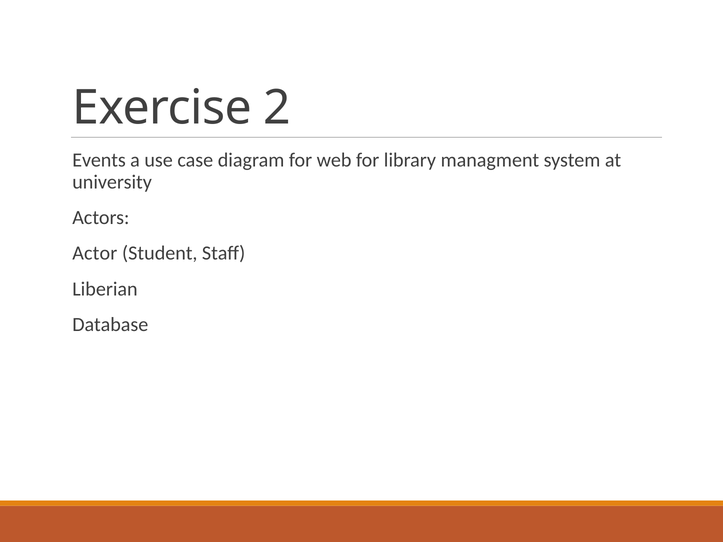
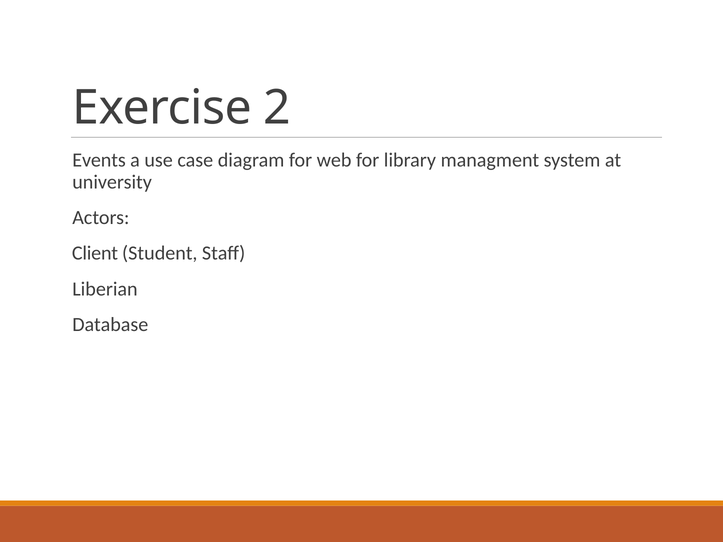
Actor: Actor -> Client (95, 253)
